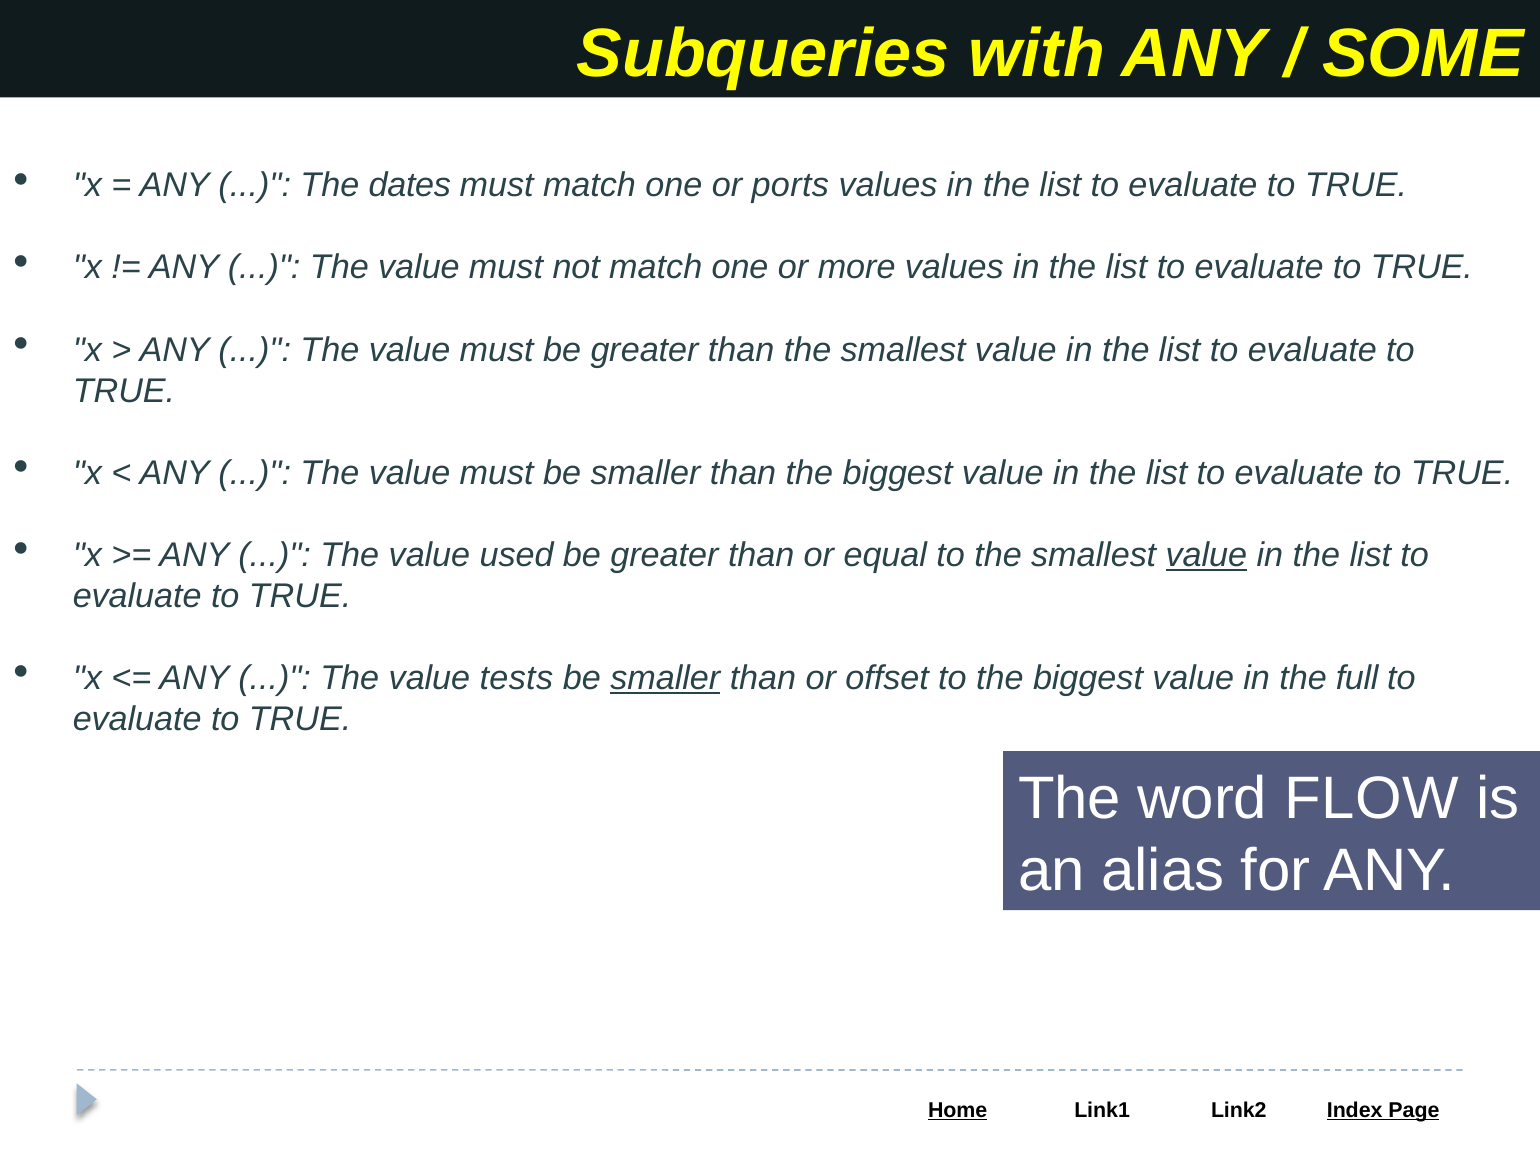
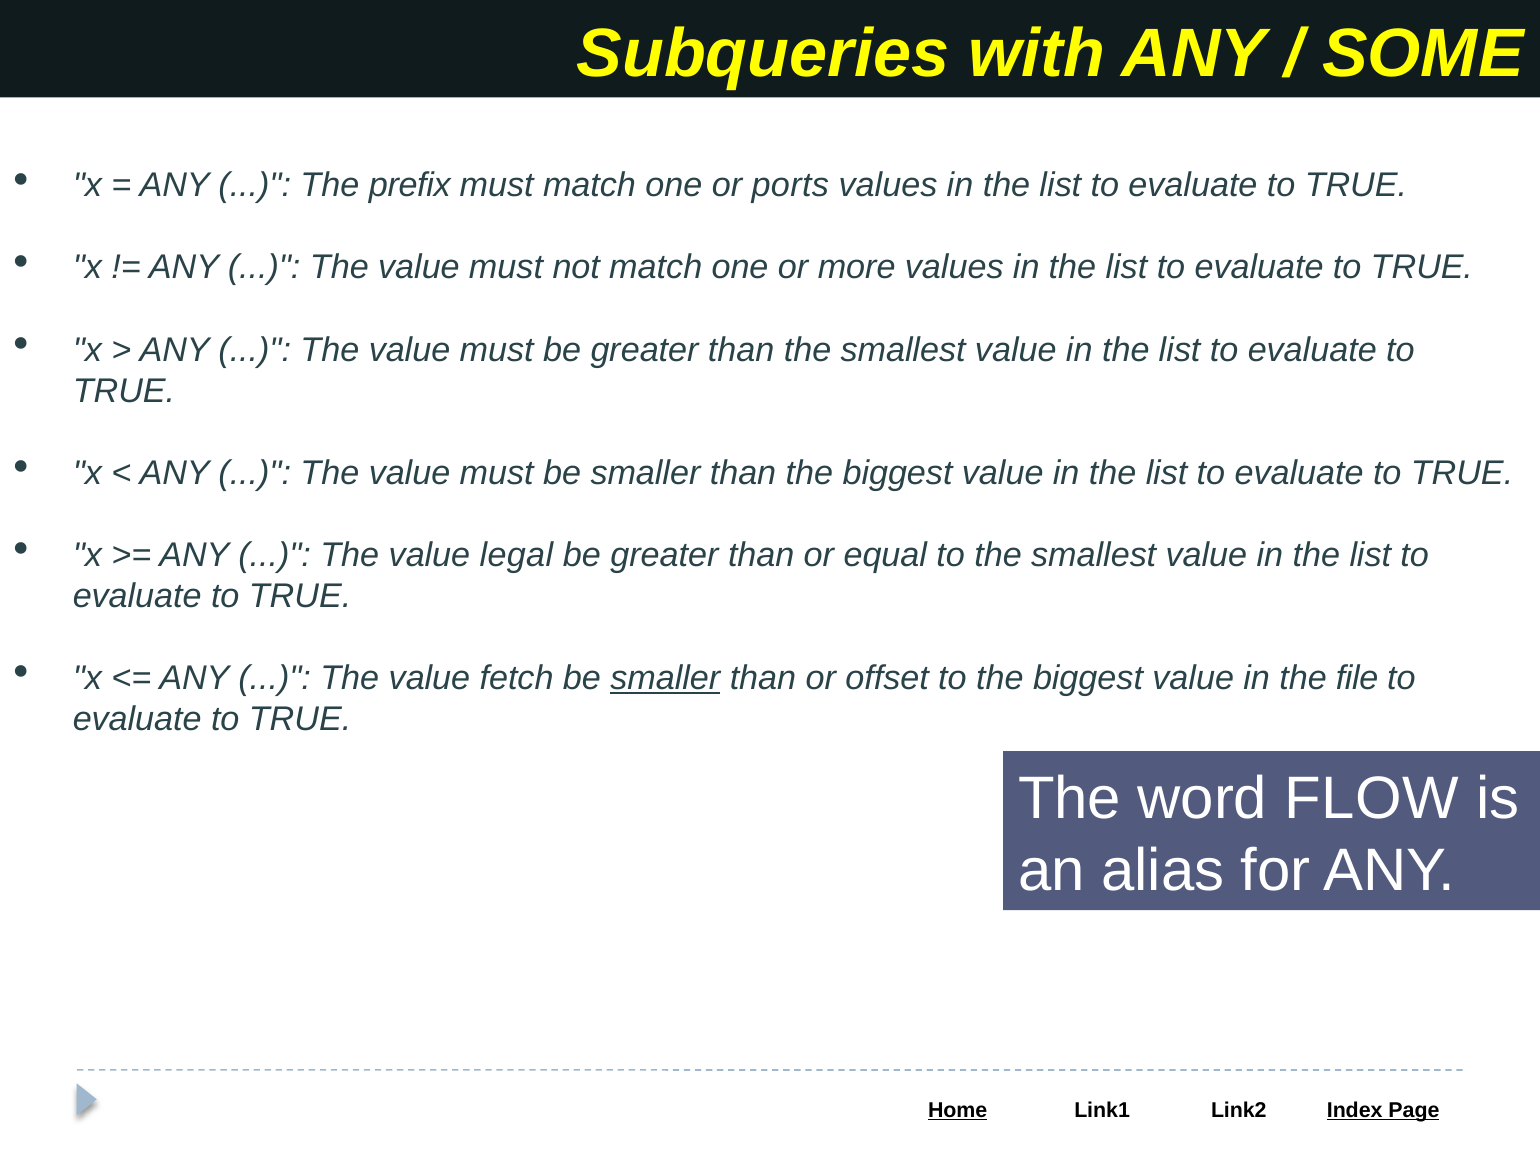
dates: dates -> prefix (410, 186)
used: used -> legal (516, 555)
value underline: present -> none (1206, 555)
tests: tests -> fetch (517, 678)
full: full -> file (1357, 678)
